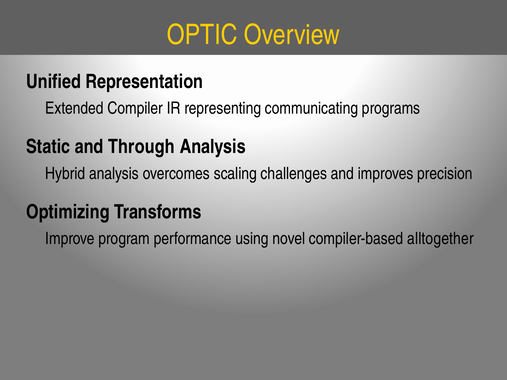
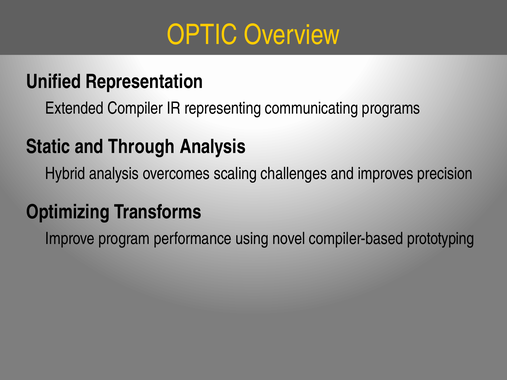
alltogether: alltogether -> prototyping (441, 239)
